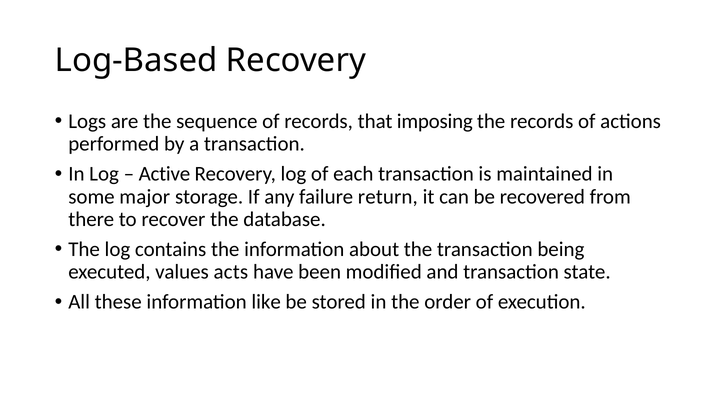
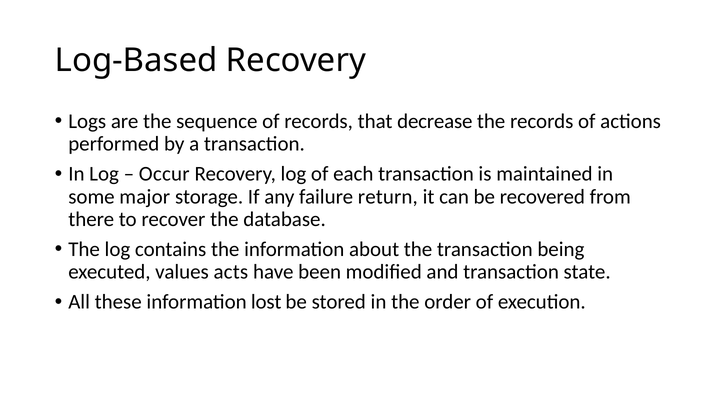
imposing: imposing -> decrease (435, 122)
Active: Active -> Occur (164, 174)
like: like -> lost (266, 302)
